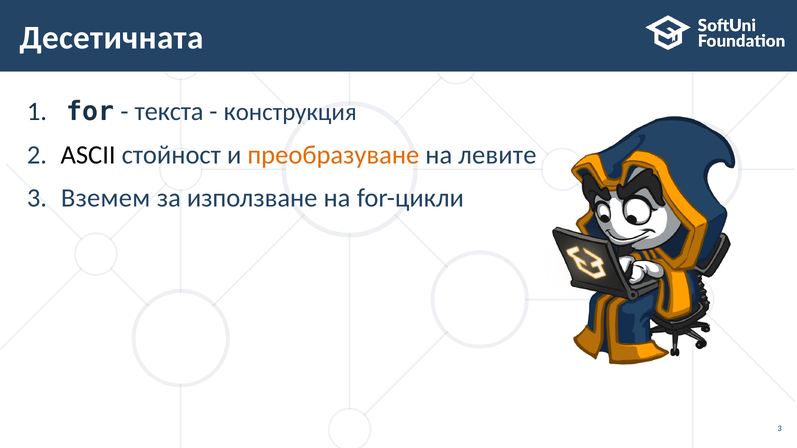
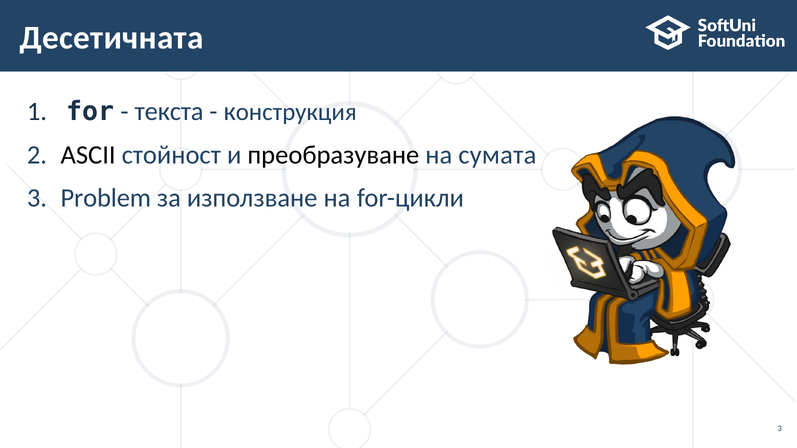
преобразуване colour: orange -> black (333, 155)
левите: левите -> сумата (497, 155)
Вземем: Вземем -> Problem (106, 198)
